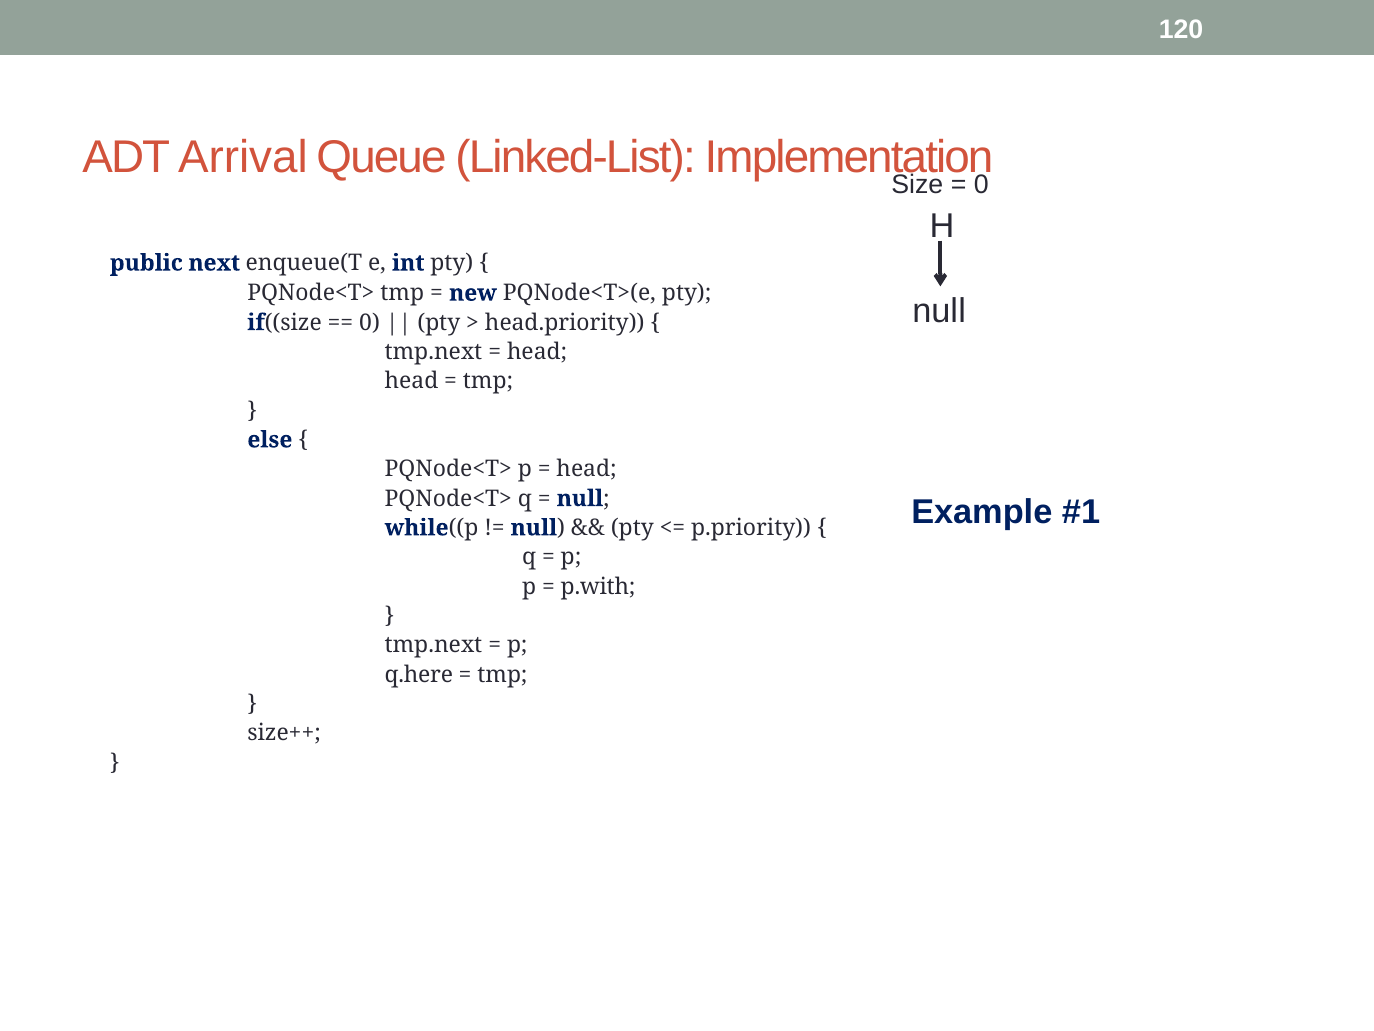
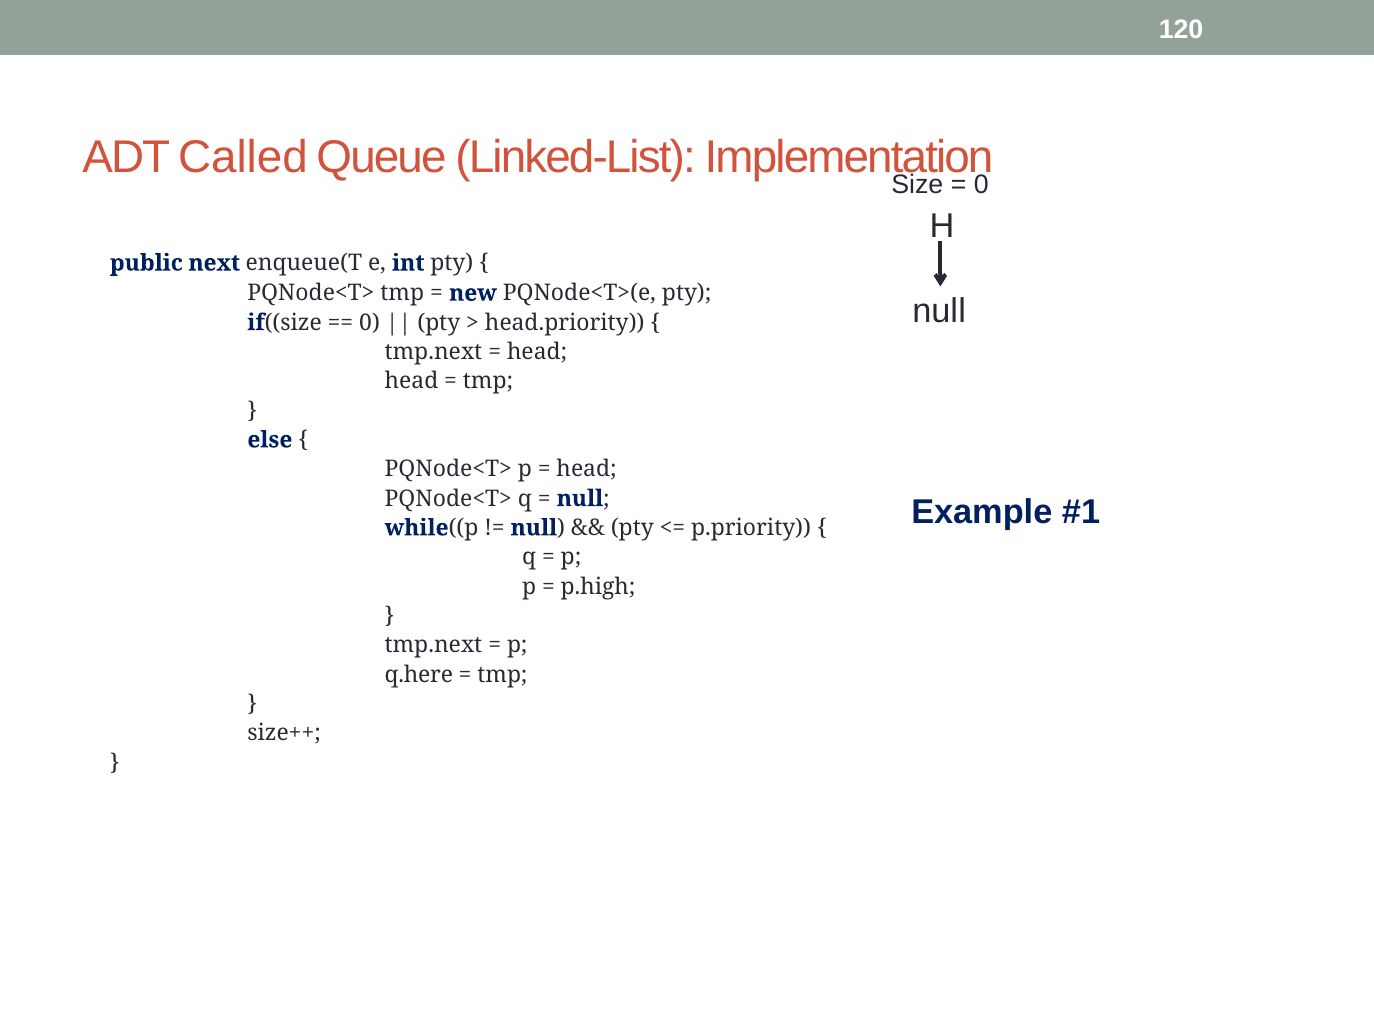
Arrival: Arrival -> Called (243, 158)
p.with: p.with -> p.high (598, 586)
